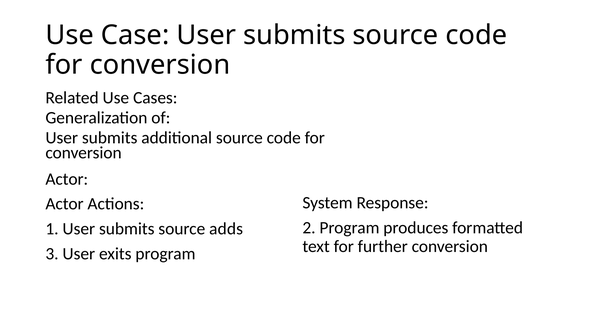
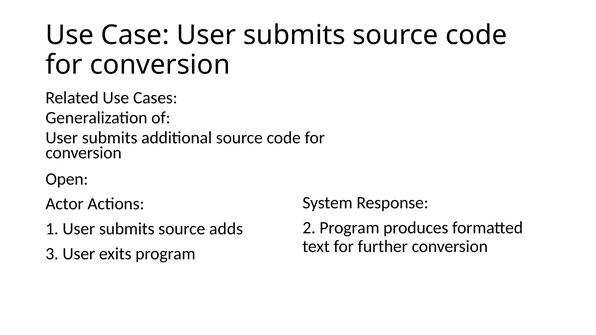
Actor: Actor -> Open (67, 179)
